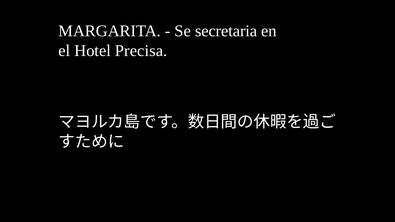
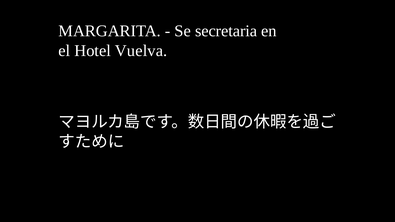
Precisa: Precisa -> Vuelva (141, 51)
